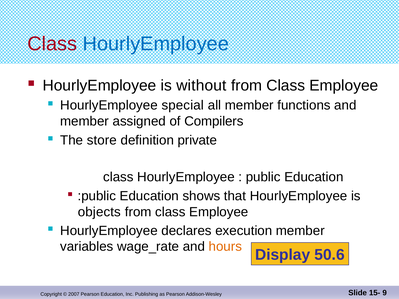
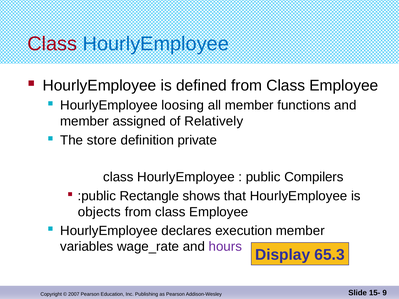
without: without -> defined (201, 86)
special: special -> loosing (183, 105)
Compilers: Compilers -> Relatively (214, 121)
public Education: Education -> Compilers (314, 177)
:public Education: Education -> Rectangle (149, 196)
hours colour: orange -> purple (225, 247)
50.6: 50.6 -> 65.3 (330, 255)
